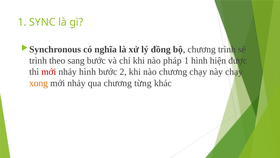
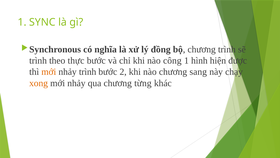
sang: sang -> thực (76, 60)
pháp: pháp -> công (172, 60)
mới colour: red -> orange (49, 72)
nhảy hình: hình -> trình (88, 72)
chương chạy: chạy -> sang (198, 72)
